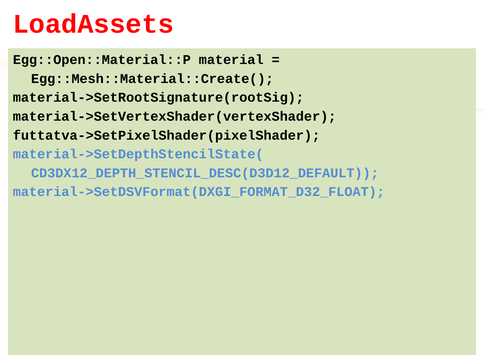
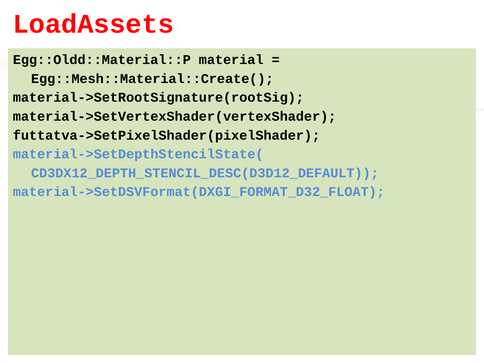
Egg::Open::Material::P: Egg::Open::Material::P -> Egg::Oldd::Material::P (102, 60)
